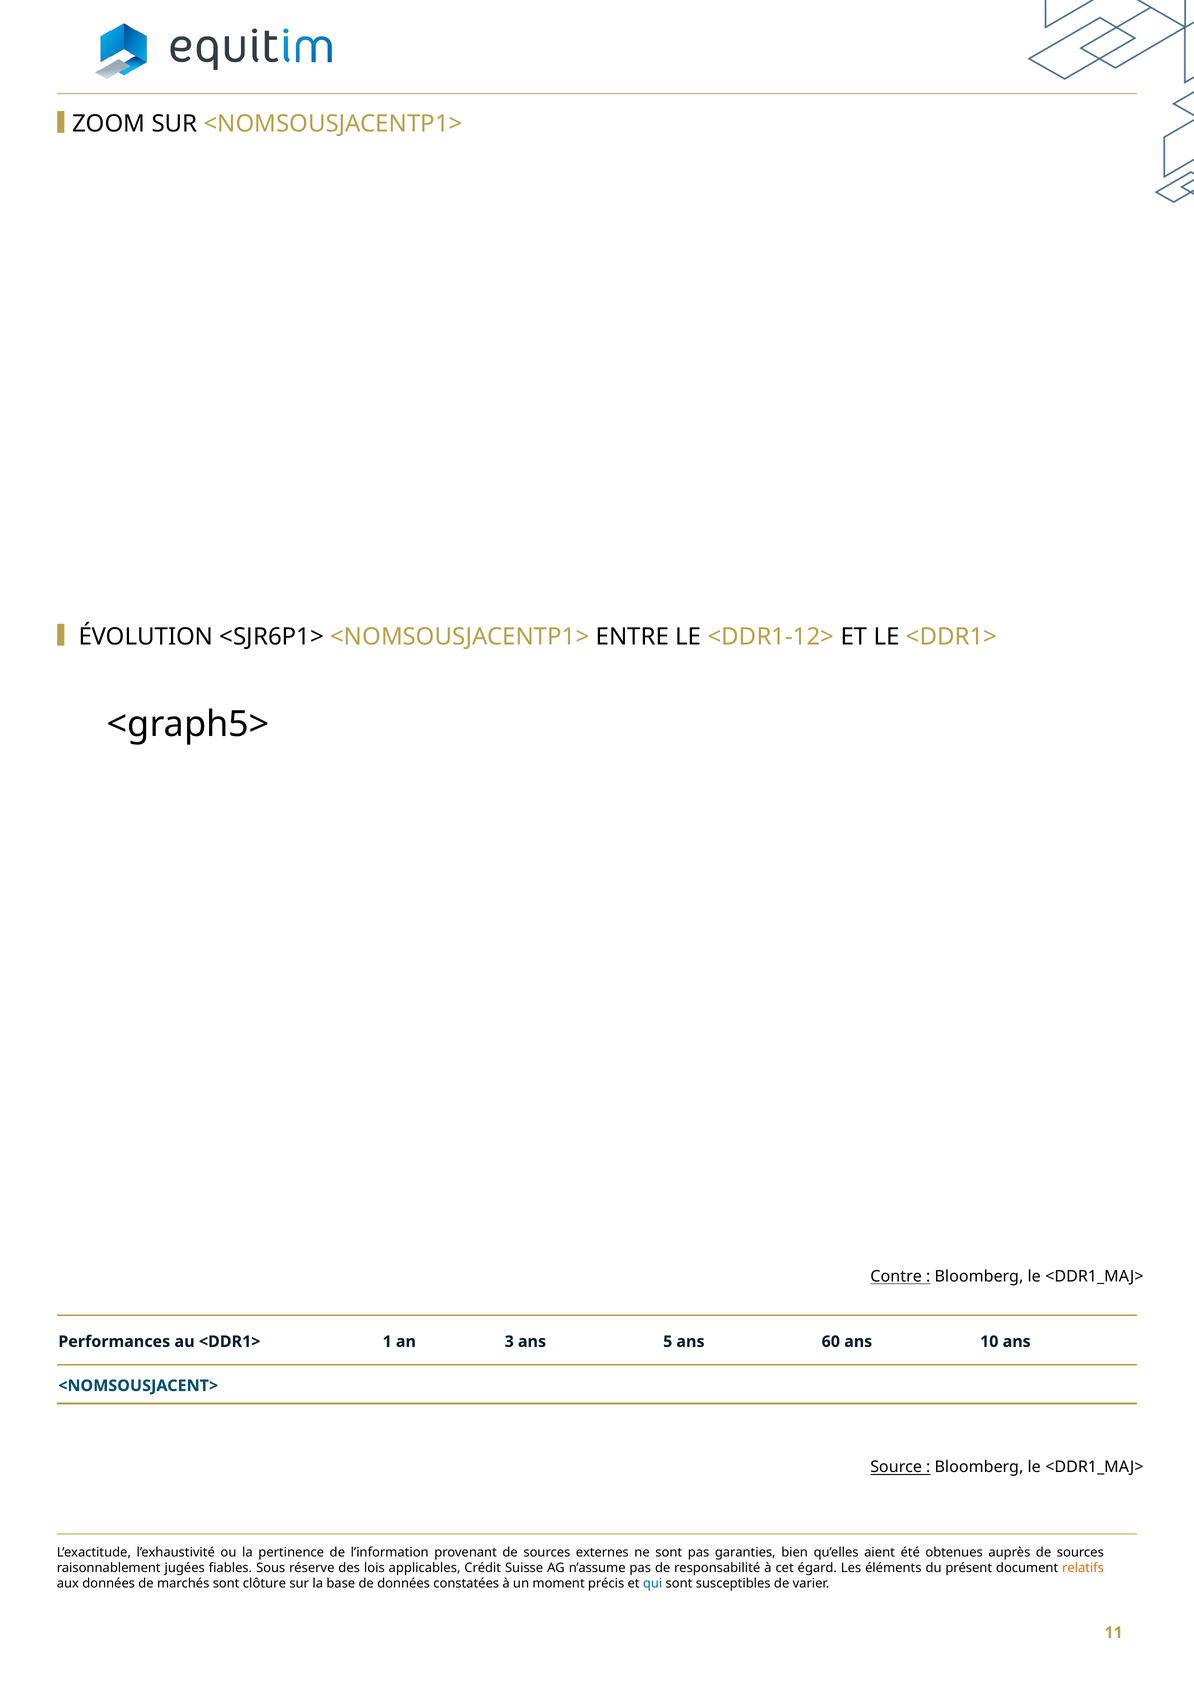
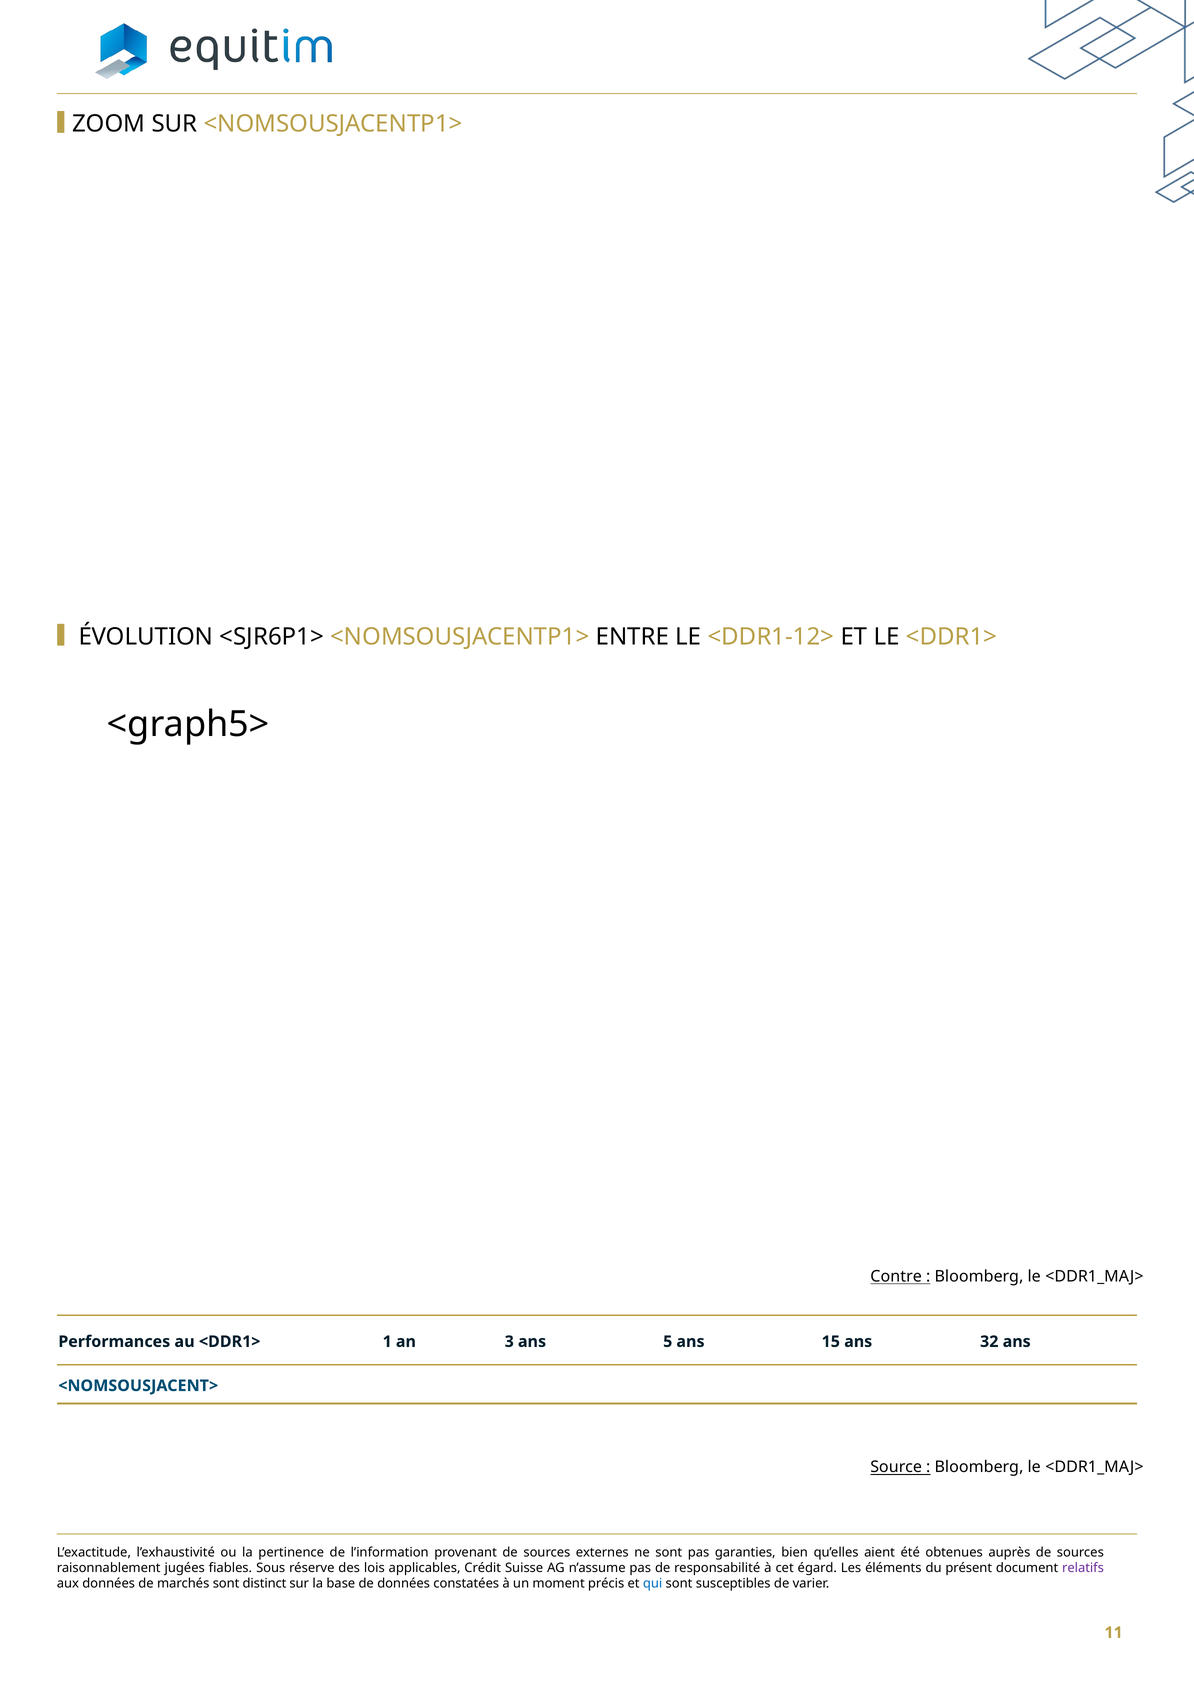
60: 60 -> 15 (831, 1341)
10: 10 -> 32 (989, 1341)
relatifs colour: orange -> purple (1083, 1568)
clôture: clôture -> distinct (264, 1583)
